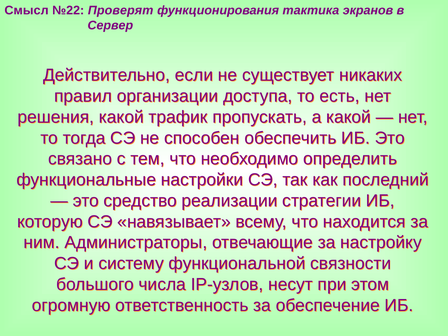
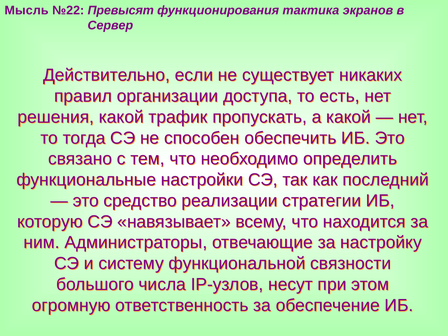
Смысл: Смысл -> Мысль (27, 11)
Проверят: Проверят -> Превысят (121, 11)
